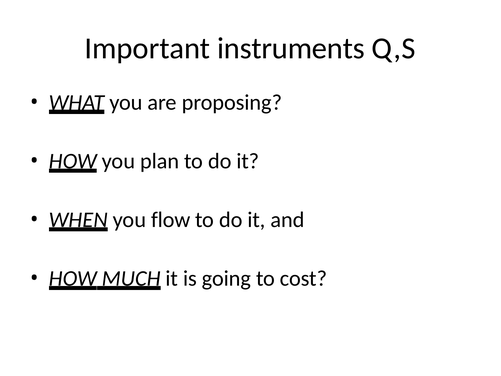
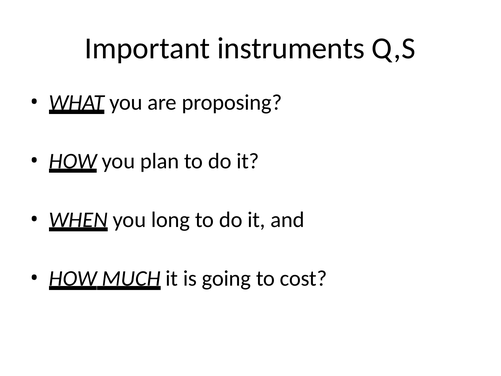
flow: flow -> long (171, 220)
